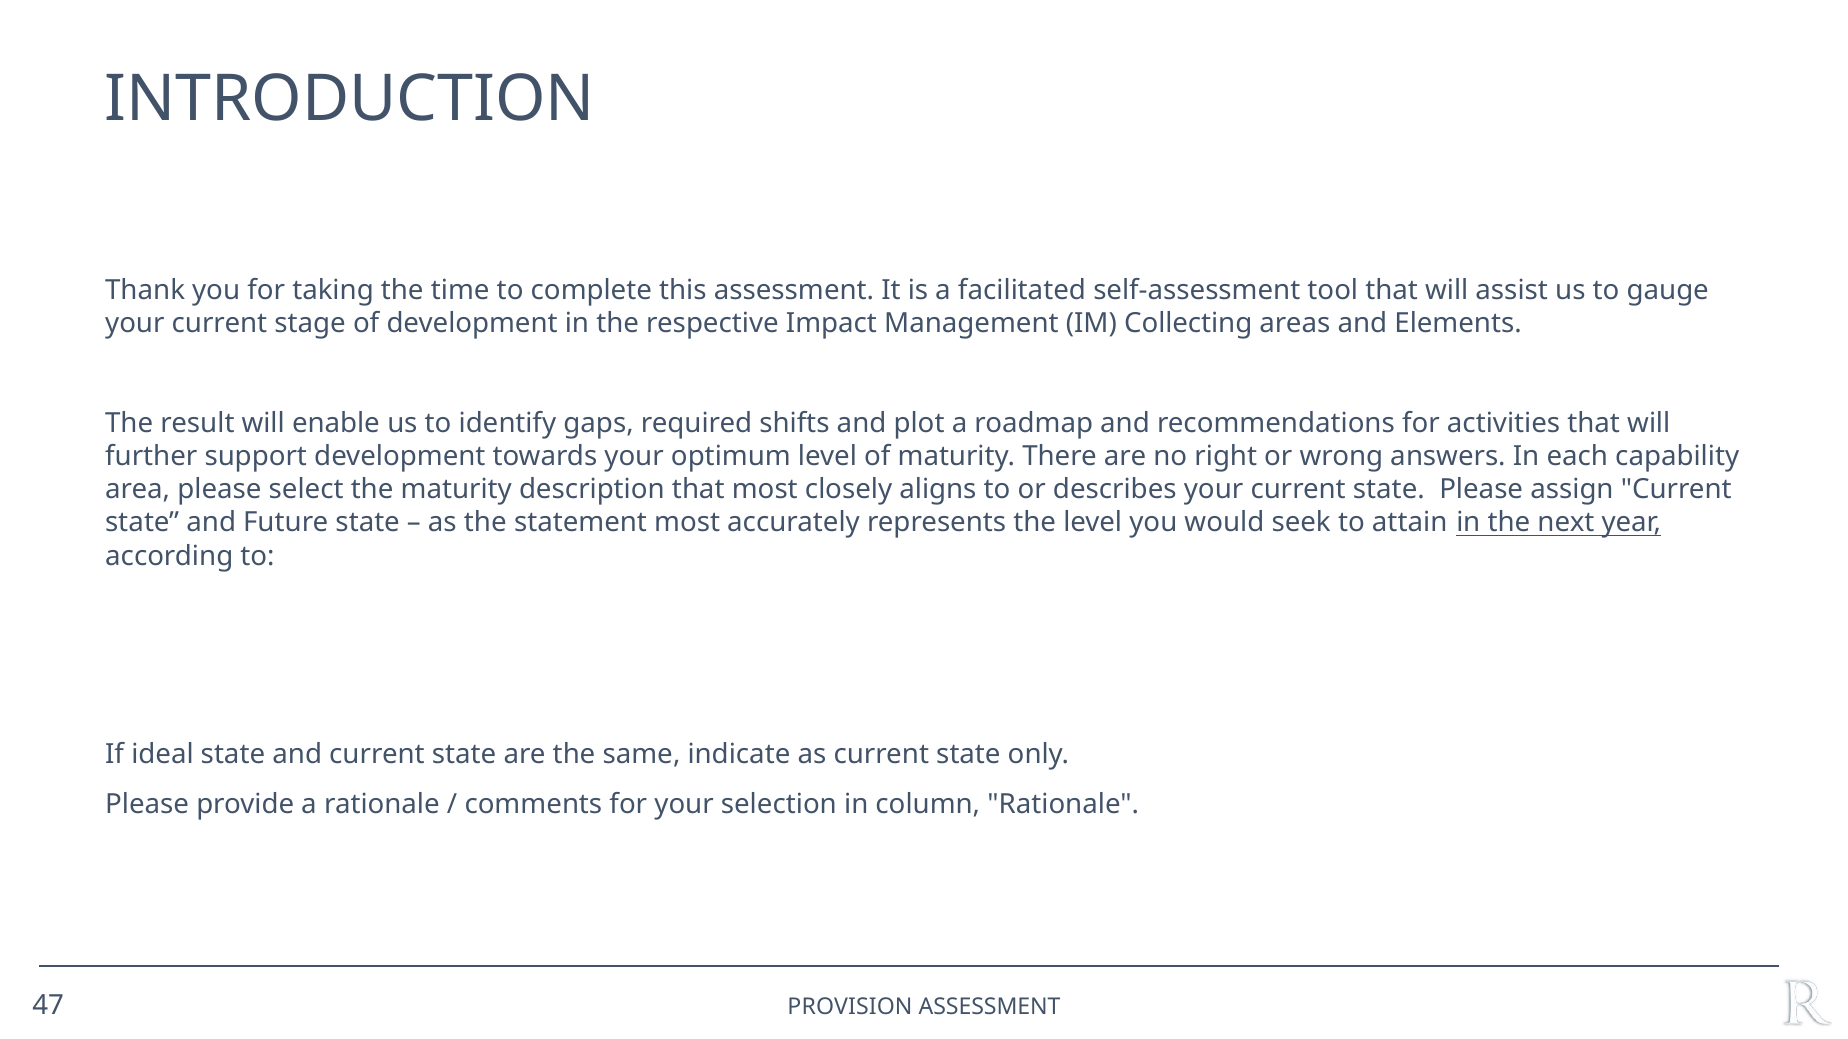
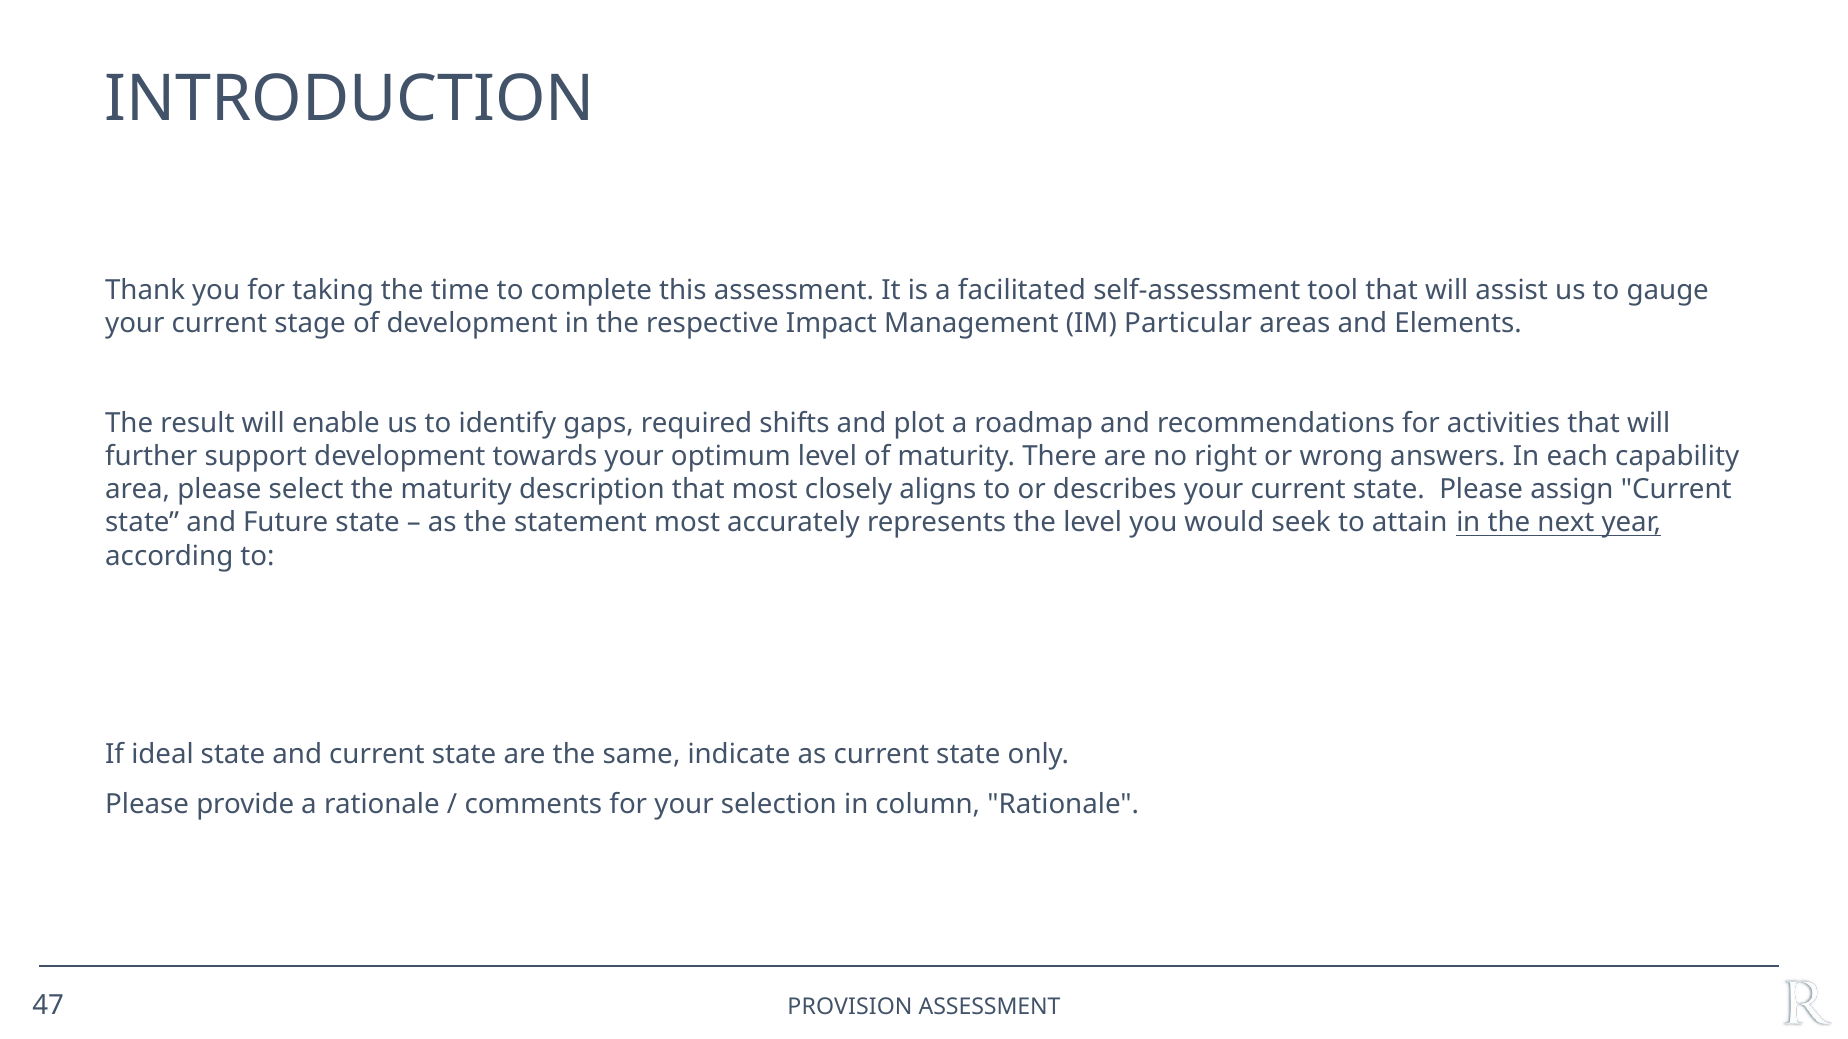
Collecting: Collecting -> Particular (1188, 324)
